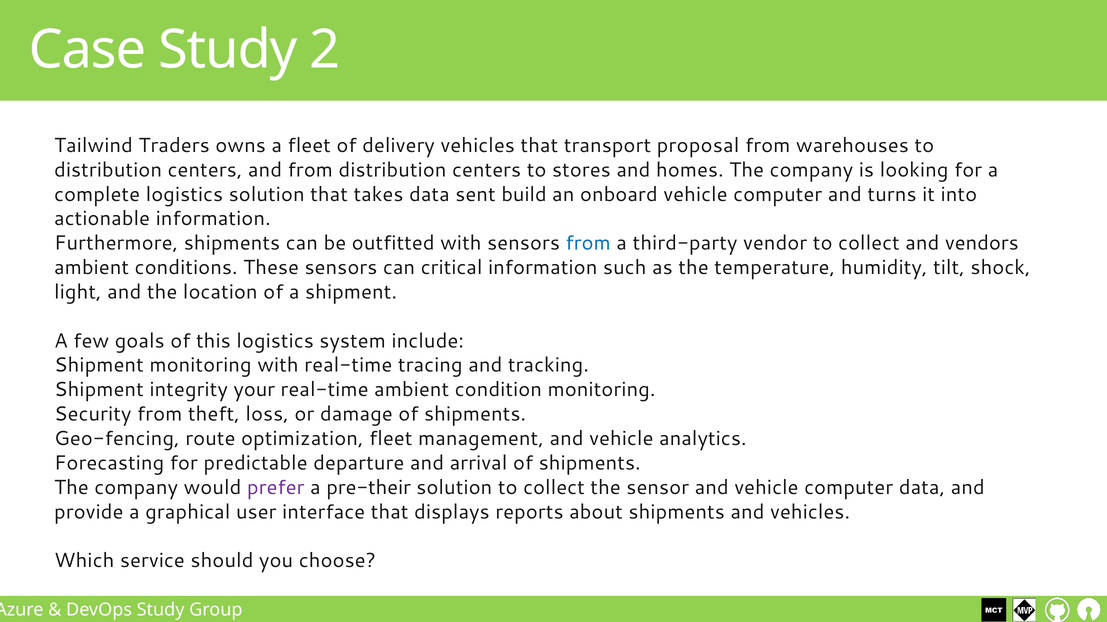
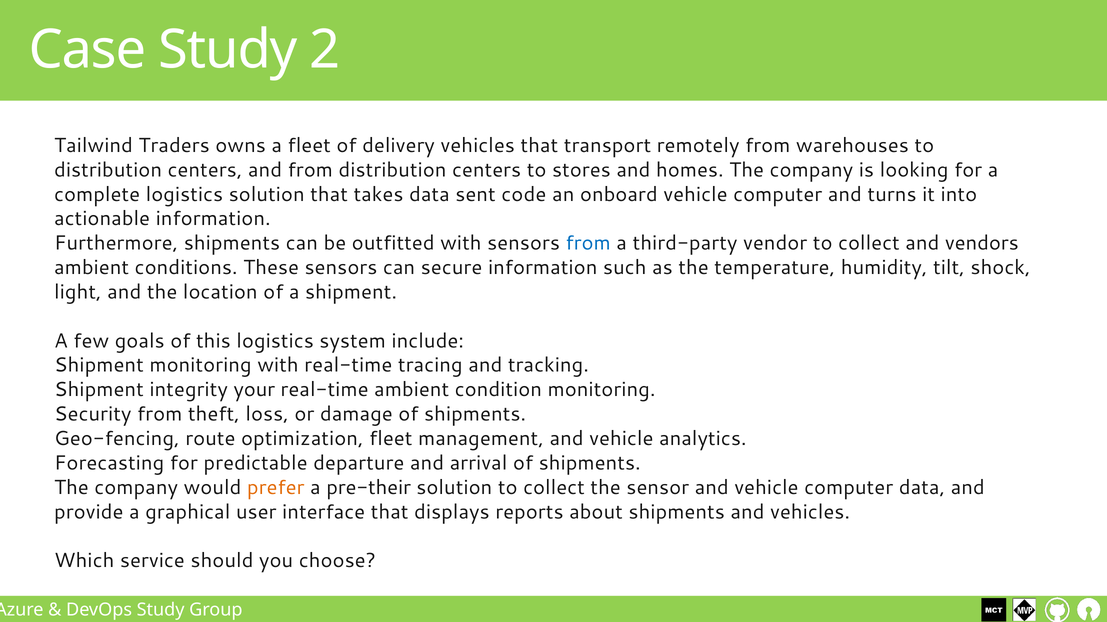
proposal: proposal -> remotely (698, 145)
build: build -> code (524, 194)
critical: critical -> secure (452, 268)
prefer colour: purple -> orange (276, 487)
